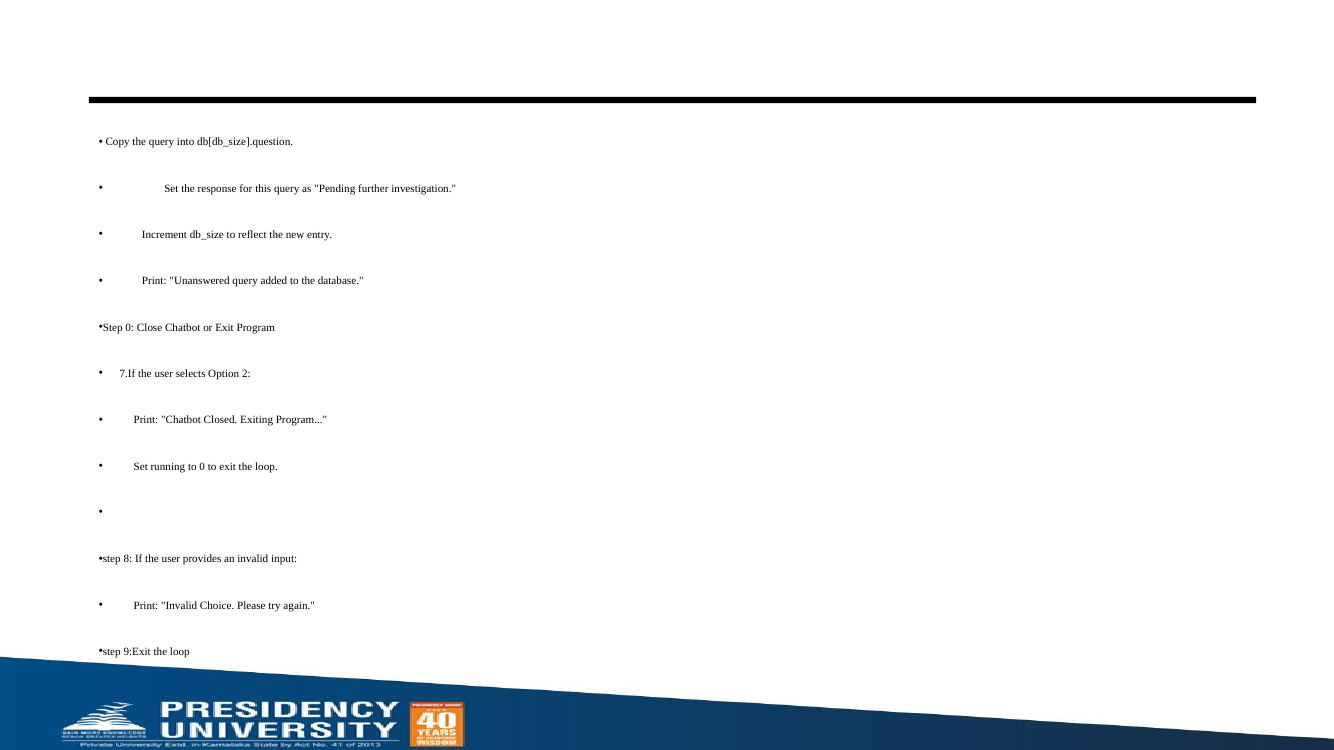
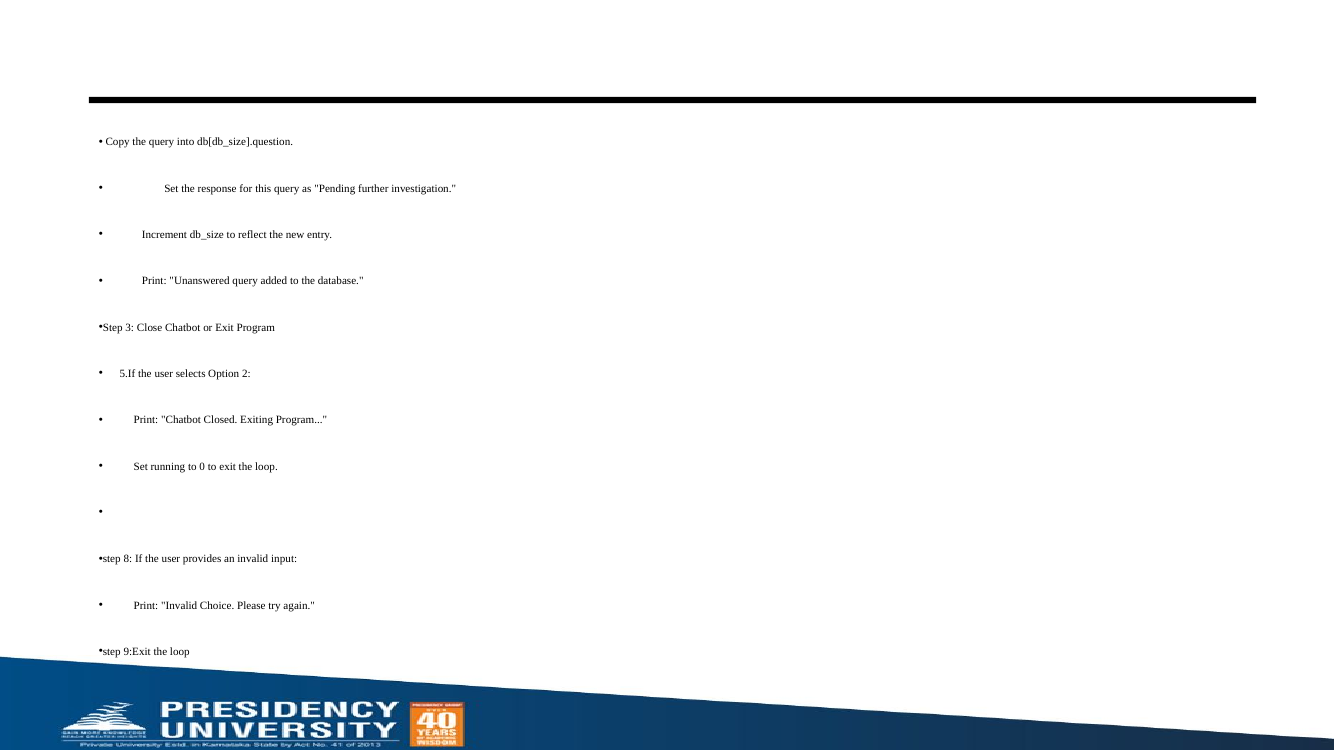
Step 0: 0 -> 3 (130, 328)
7.If: 7.If -> 5.If (127, 374)
